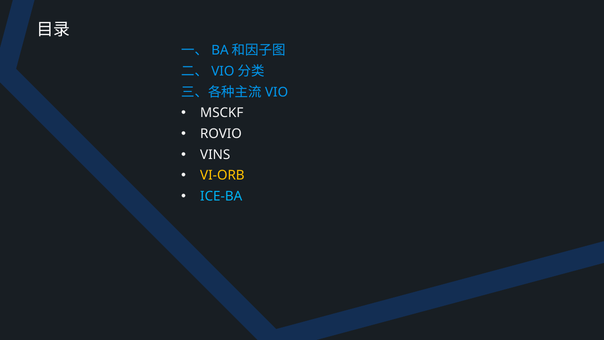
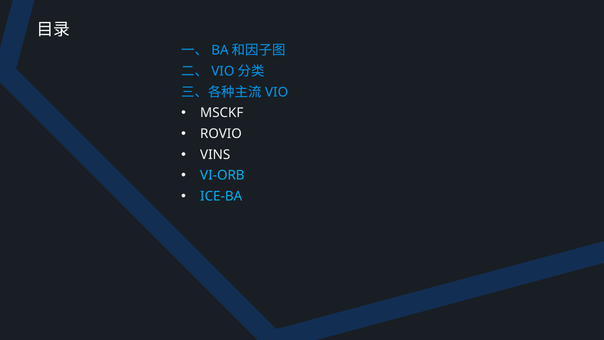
VI-ORB colour: yellow -> light blue (222, 175)
